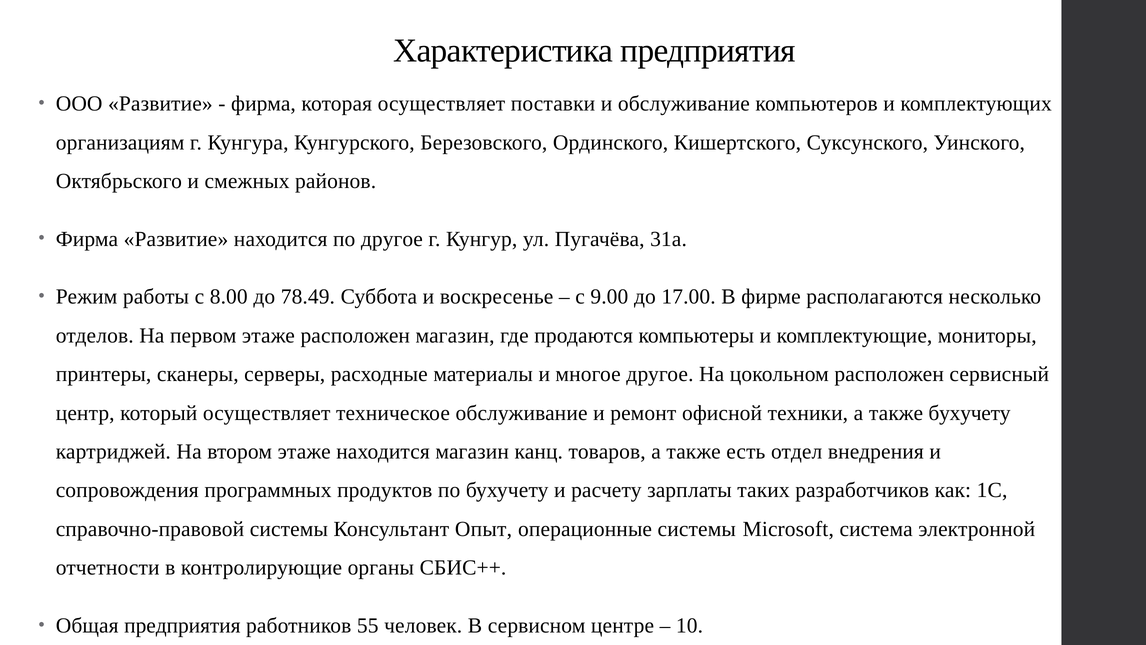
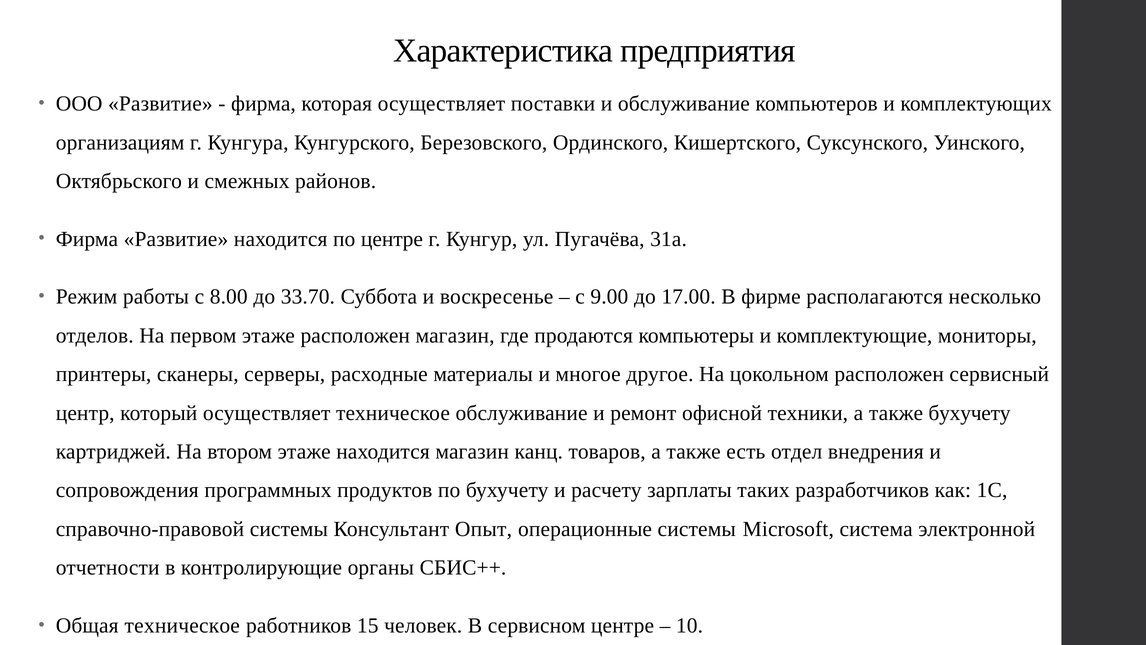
по другое: другое -> центре (392, 239)
78.49: 78.49 -> 33.70 (308, 297)
Общая предприятия: предприятия -> техническое (182, 625)
55: 55 -> 15 (368, 625)
